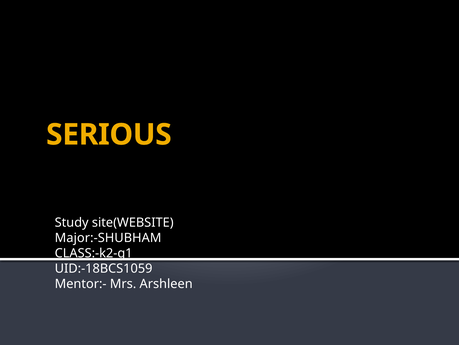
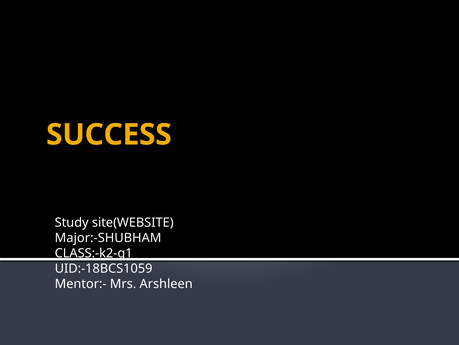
SERIOUS: SERIOUS -> SUCCESS (109, 134)
